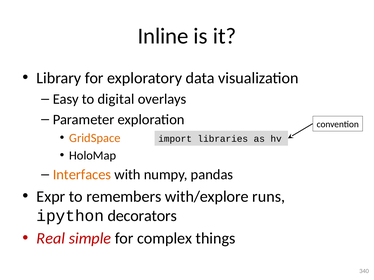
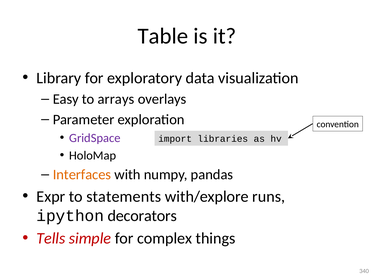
Inline: Inline -> Table (163, 36)
digital: digital -> arrays (116, 99)
GridSpace colour: orange -> purple (95, 138)
remembers: remembers -> statements (124, 197)
Real: Real -> Tells (51, 239)
